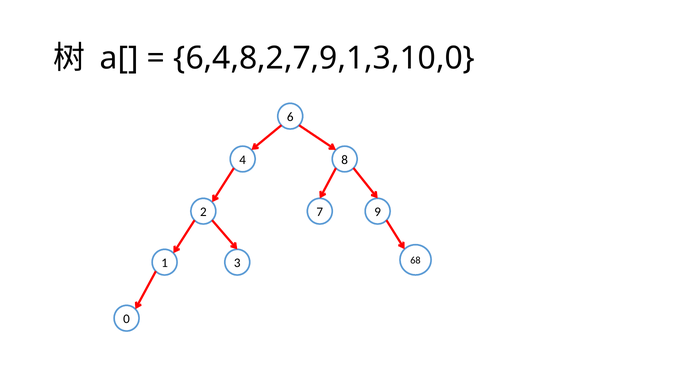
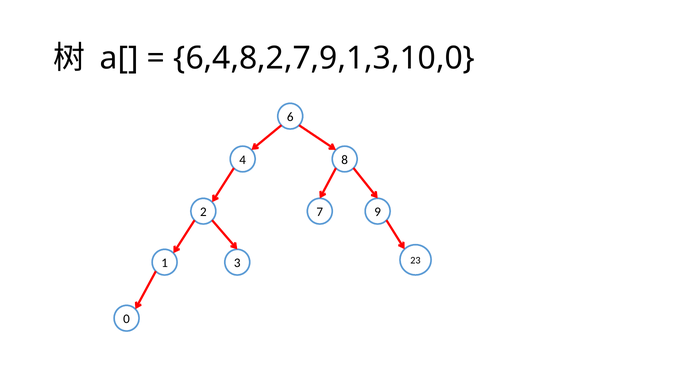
68: 68 -> 23 (415, 261)
